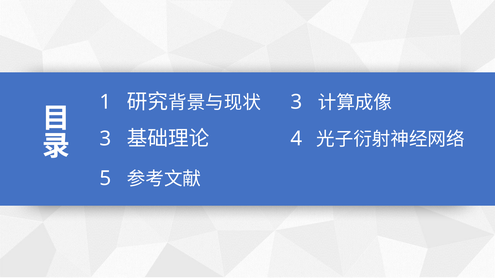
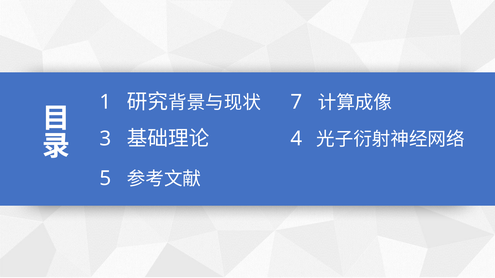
3: 3 -> 7 (296, 102)
